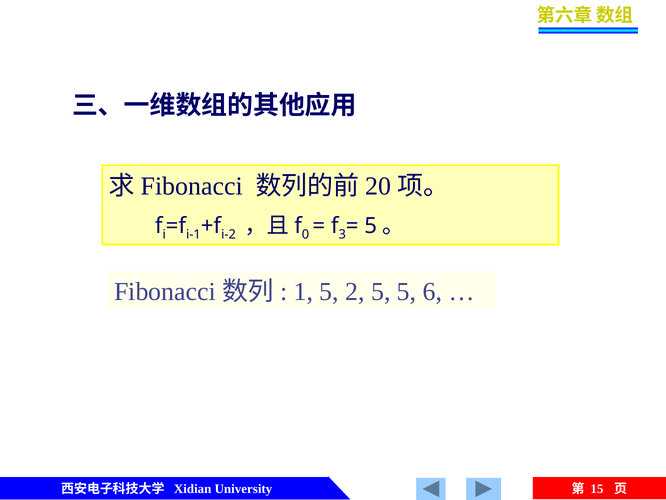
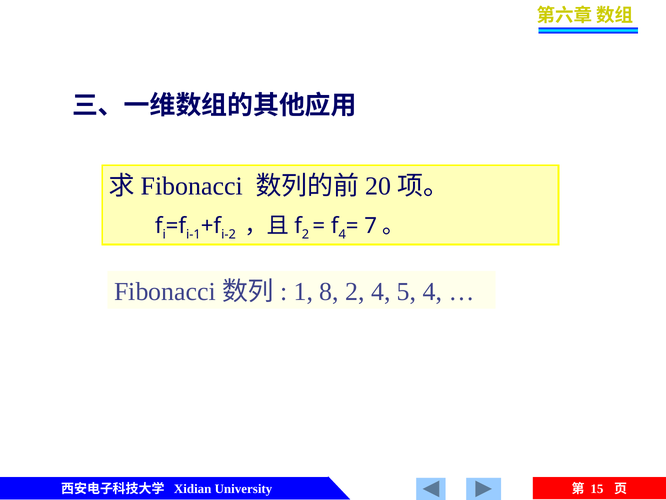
0: 0 -> 2 (306, 234)
3: 3 -> 4 (342, 234)
5: 5 -> 7 (371, 226)
1 5: 5 -> 8 (329, 291)
2 5: 5 -> 4 (381, 291)
5 6: 6 -> 4 (433, 291)
